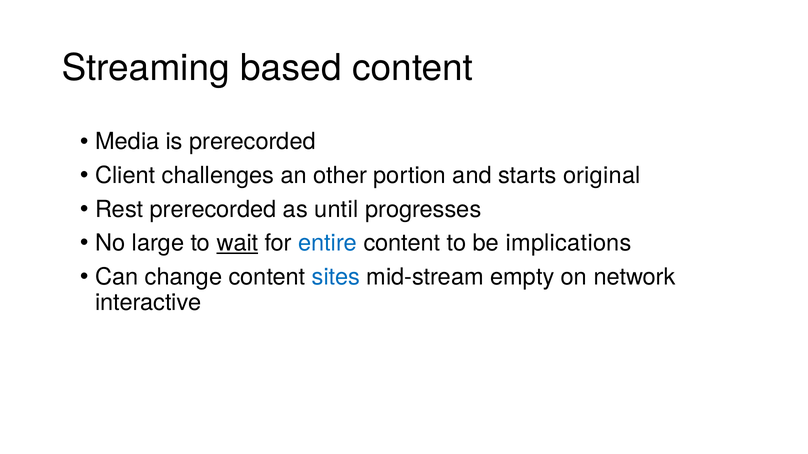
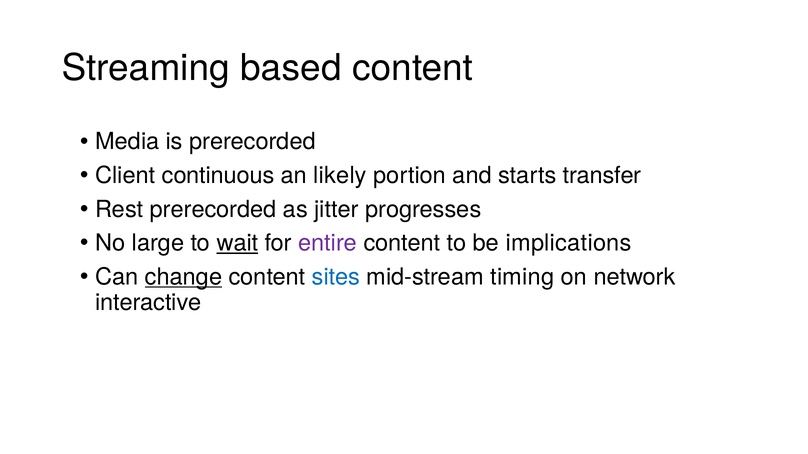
challenges: challenges -> continuous (218, 176)
other: other -> likely (340, 176)
original: original -> transfer (602, 176)
until: until -> jitter (337, 209)
entire colour: blue -> purple (328, 243)
change underline: none -> present (184, 277)
empty: empty -> timing (522, 277)
